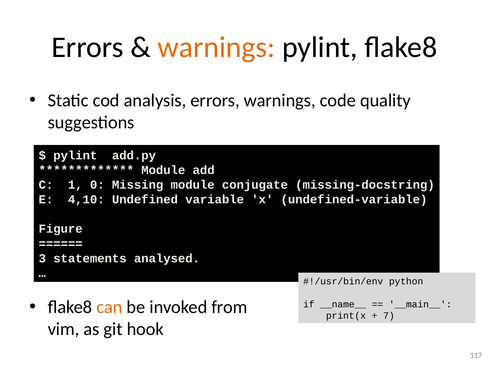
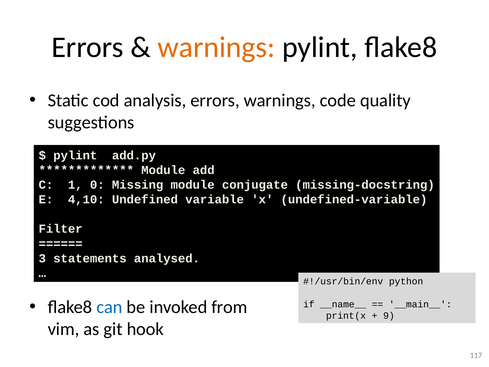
Figure: Figure -> Filter (61, 229)
can colour: orange -> blue (109, 307)
7: 7 -> 9 (389, 315)
